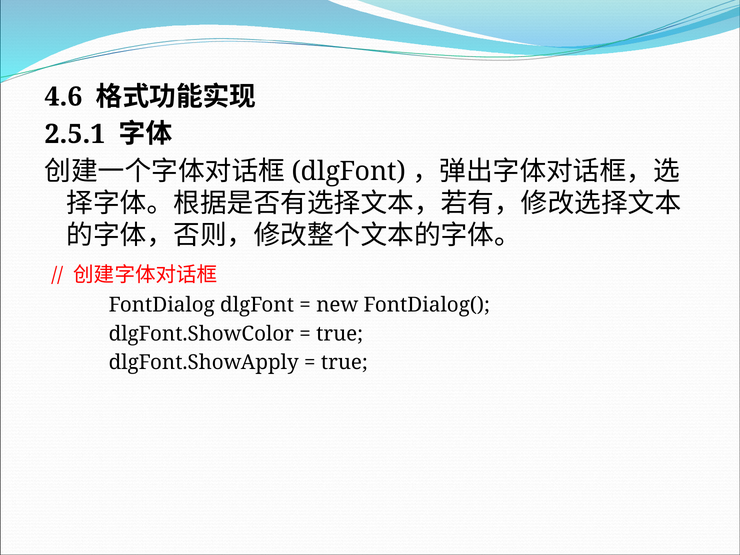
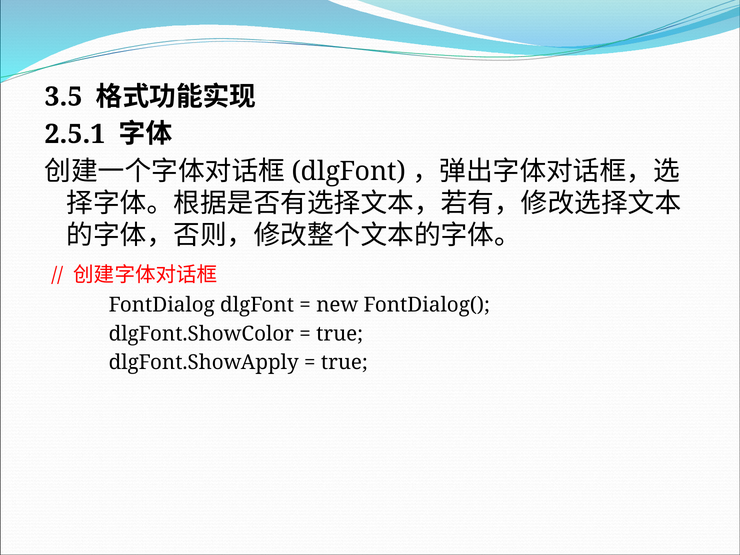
4.6: 4.6 -> 3.5 (63, 97)
